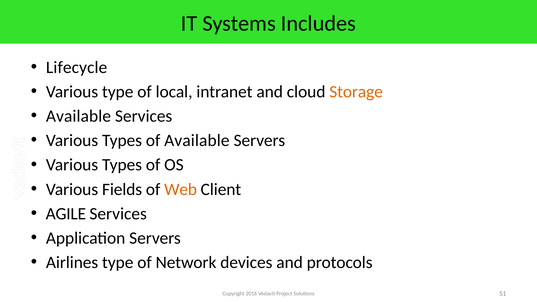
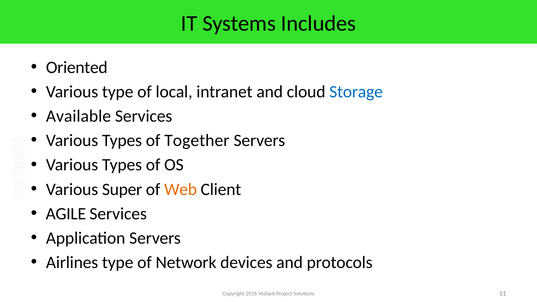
Lifecycle: Lifecycle -> Oriented (77, 67)
Storage colour: orange -> blue (356, 92)
of Available: Available -> Together (197, 141)
Fields: Fields -> Super (122, 189)
